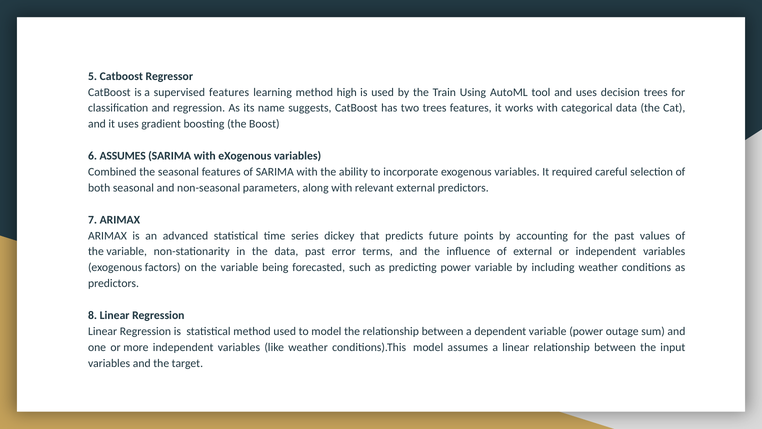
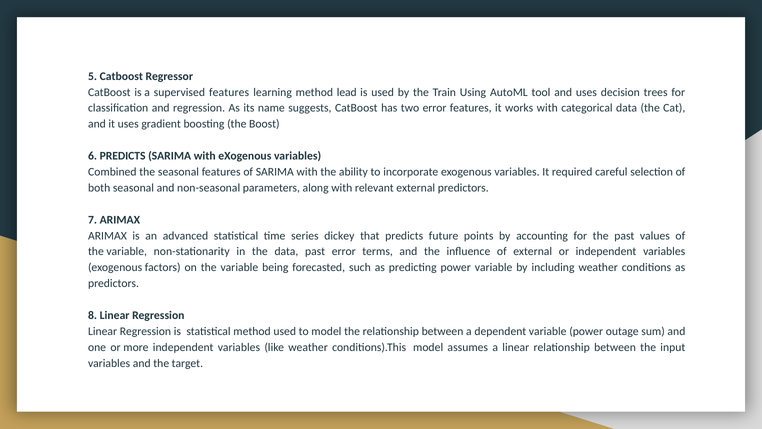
high: high -> lead (347, 92)
two trees: trees -> error (435, 108)
6 ASSUMES: ASSUMES -> PREDICTS (123, 156)
